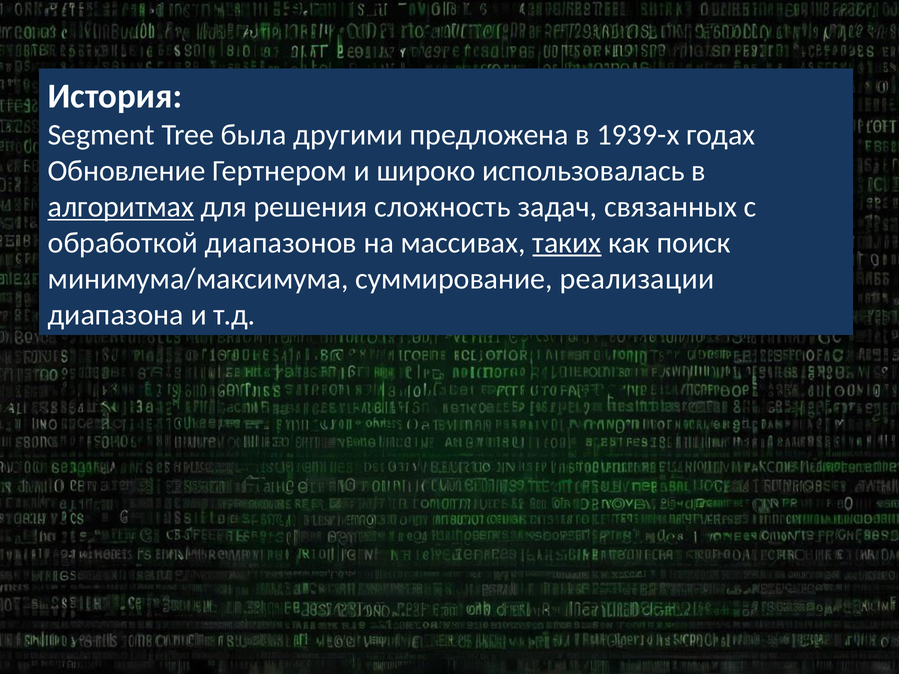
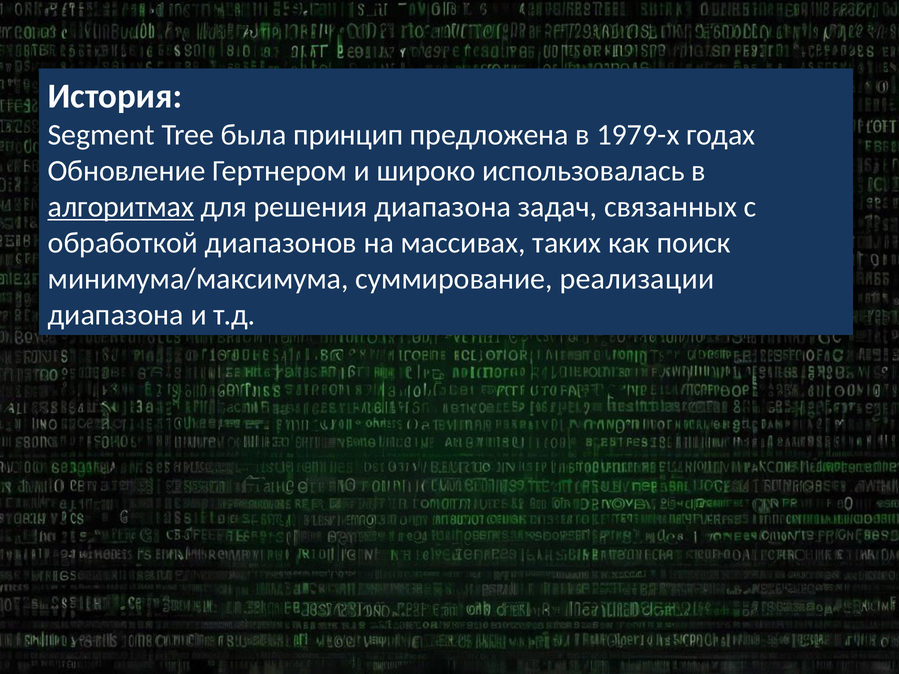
другими: другими -> принцип (348, 135)
1939-х: 1939-х -> 1979-х (638, 135)
решения сложность: сложность -> диапазона (443, 207)
таких underline: present -> none (567, 243)
